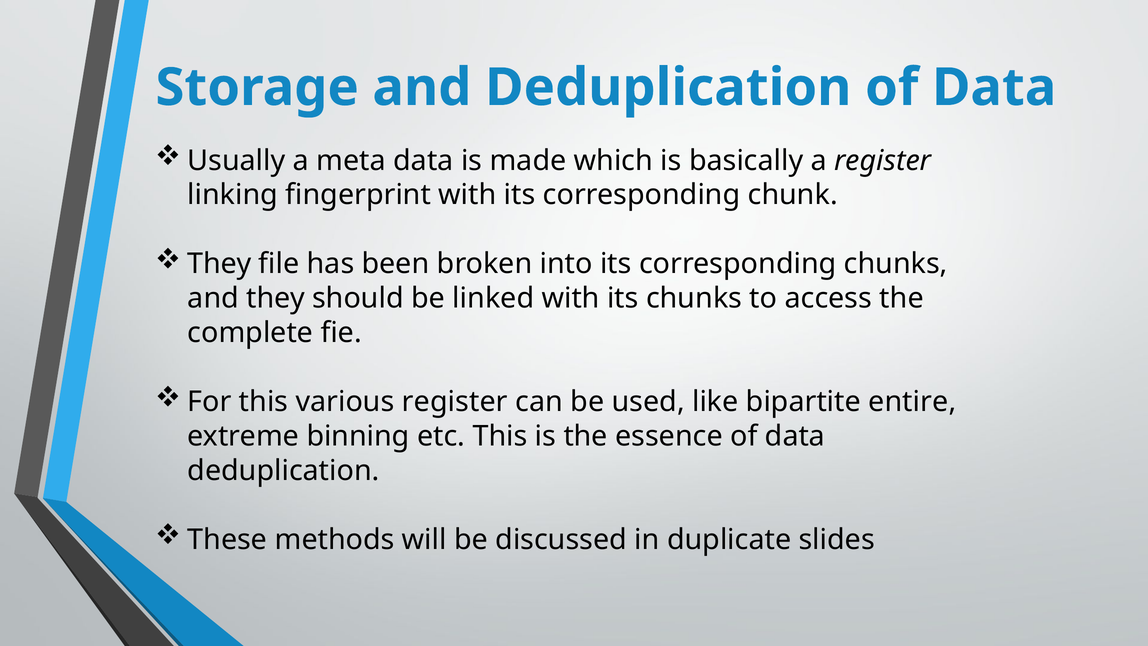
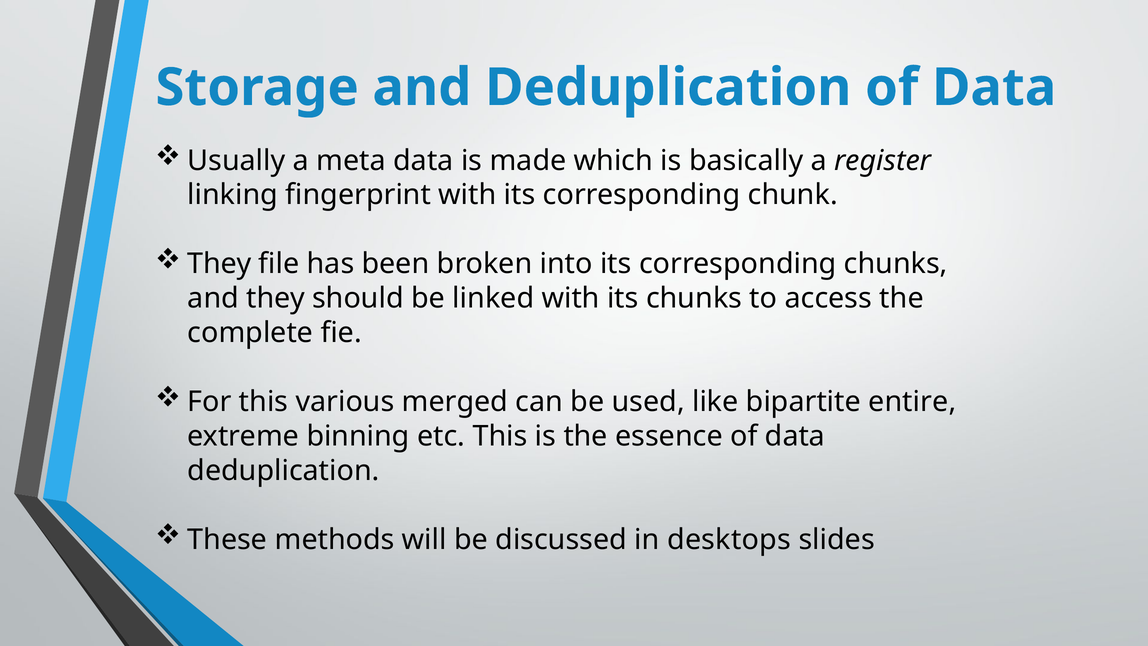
various register: register -> merged (455, 402)
duplicate: duplicate -> desktops (729, 539)
